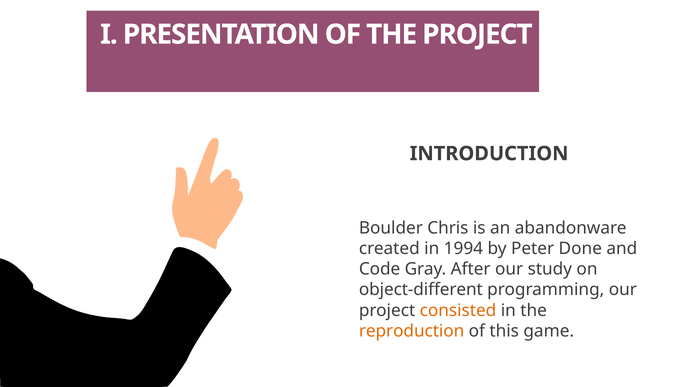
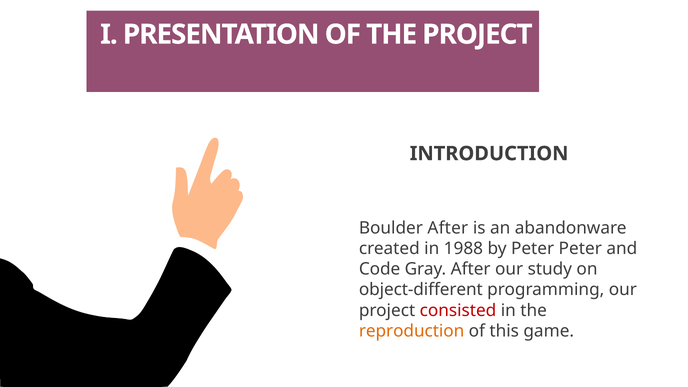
Boulder Chris: Chris -> After (448, 228)
1994: 1994 -> 1988 (463, 248)
Peter Done: Done -> Peter (580, 248)
consisted colour: orange -> red (458, 310)
